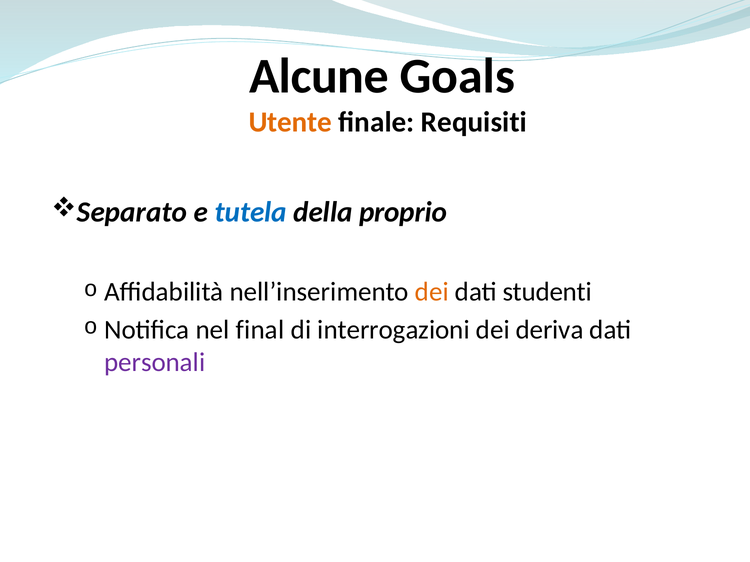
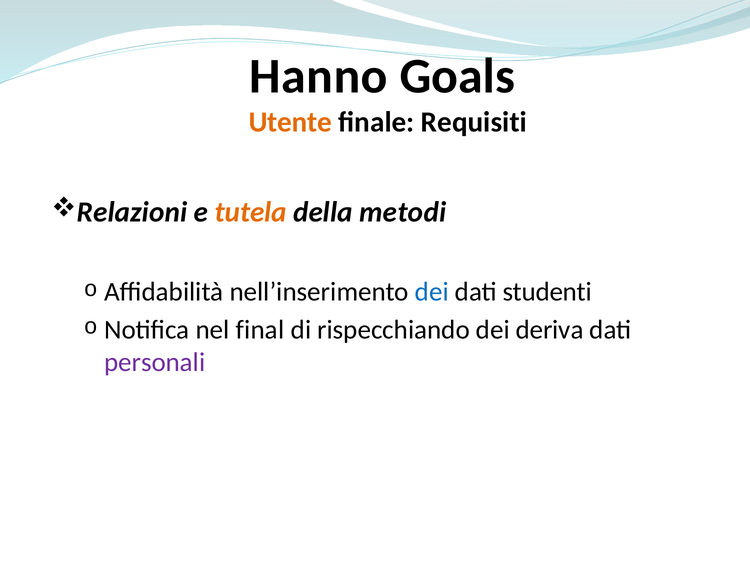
Alcune: Alcune -> Hanno (318, 76)
Separato: Separato -> Relazioni (132, 212)
tutela colour: blue -> orange (251, 212)
proprio: proprio -> metodi (403, 212)
dei colour: orange -> blue (432, 292)
interrogazioni: interrogazioni -> rispecchiando (394, 330)
